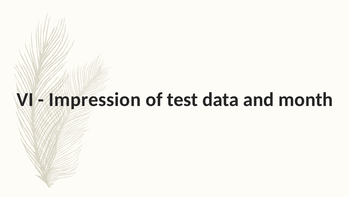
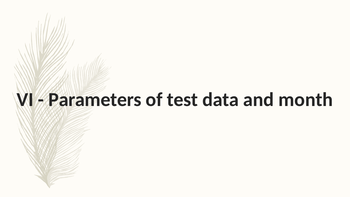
Impression: Impression -> Parameters (95, 100)
